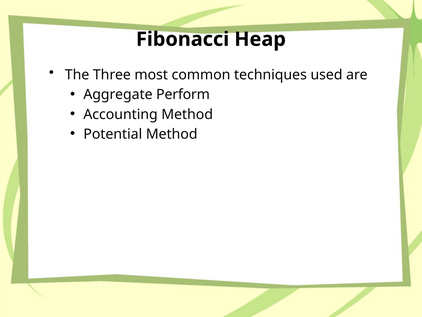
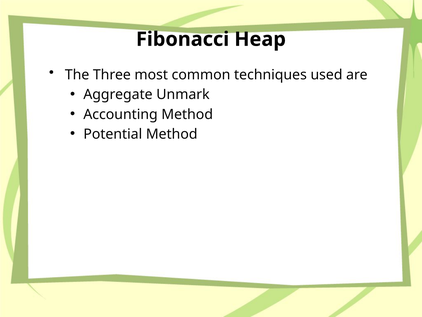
Perform: Perform -> Unmark (183, 95)
